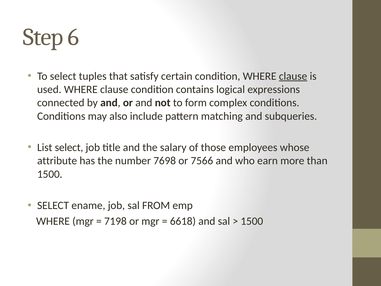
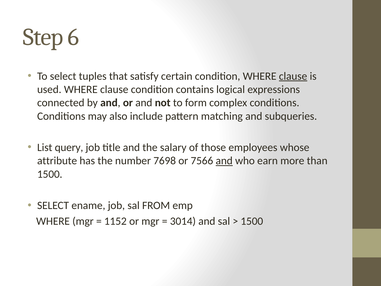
List select: select -> query (69, 147)
and underline: none -> present (224, 161)
7198: 7198 -> 1152 (115, 221)
6618: 6618 -> 3014 (183, 221)
